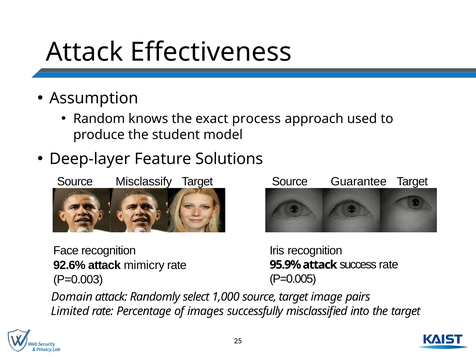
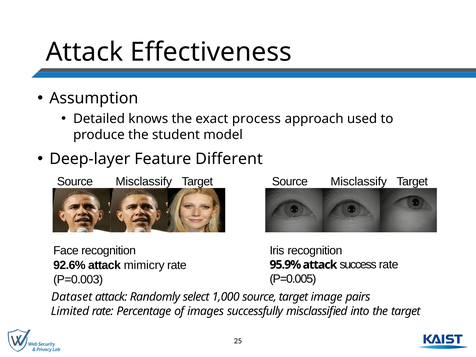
Random: Random -> Detailed (99, 119)
Solutions: Solutions -> Different (229, 159)
Target Source Guarantee: Guarantee -> Misclassify (359, 182)
Domain: Domain -> Dataset (72, 297)
